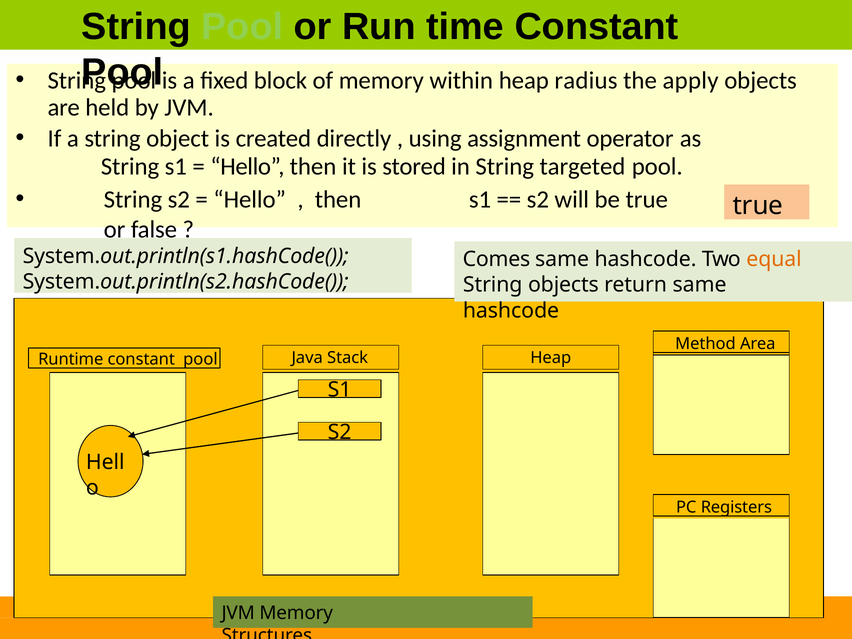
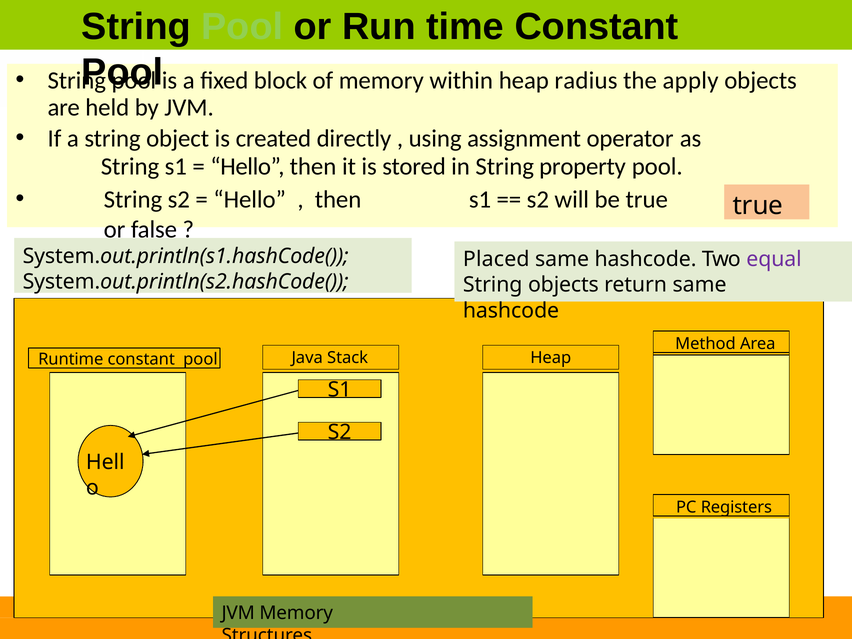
targeted: targeted -> property (583, 167)
Comes: Comes -> Placed (496, 259)
equal colour: orange -> purple (774, 259)
